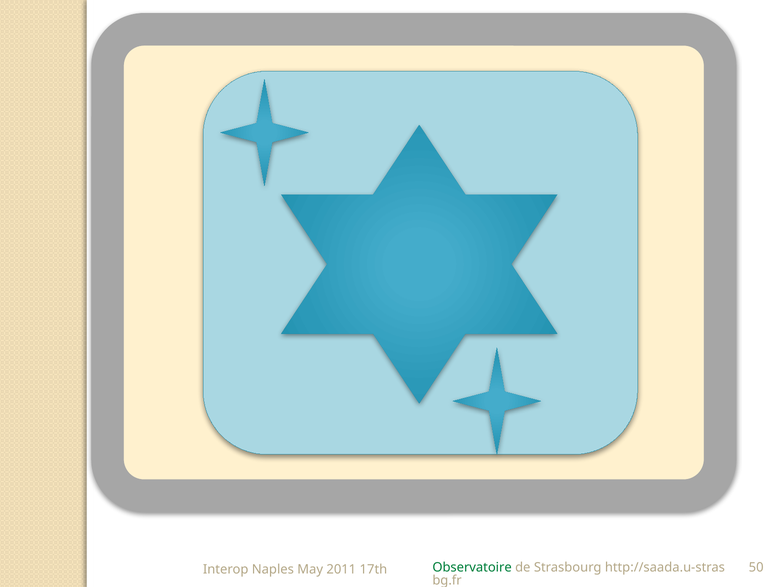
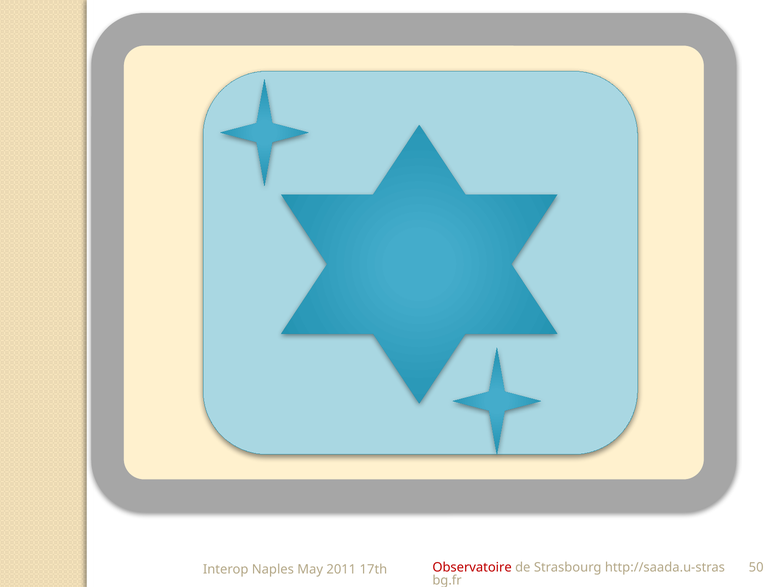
Observatoire colour: green -> red (472, 567)
